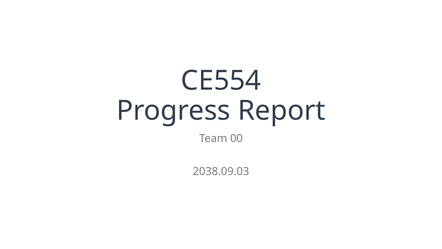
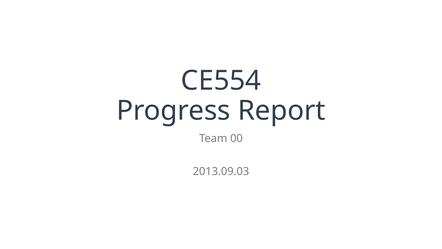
2038.09.03: 2038.09.03 -> 2013.09.03 (221, 171)
